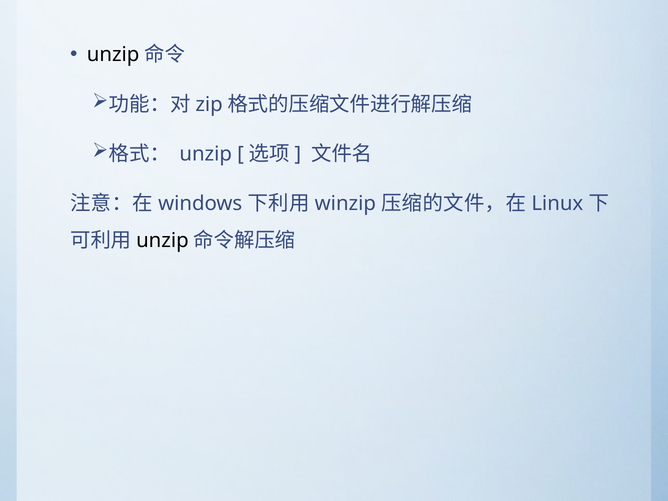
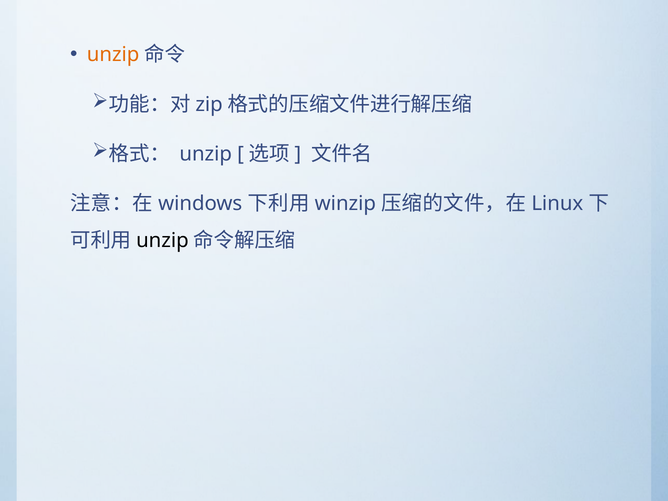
unzip colour: black -> orange (113, 55)
